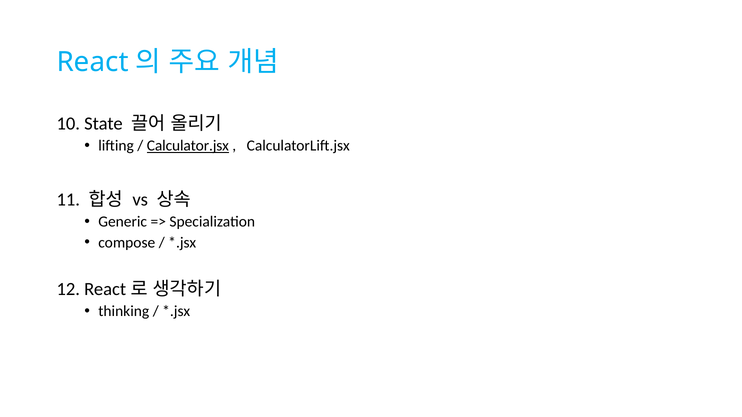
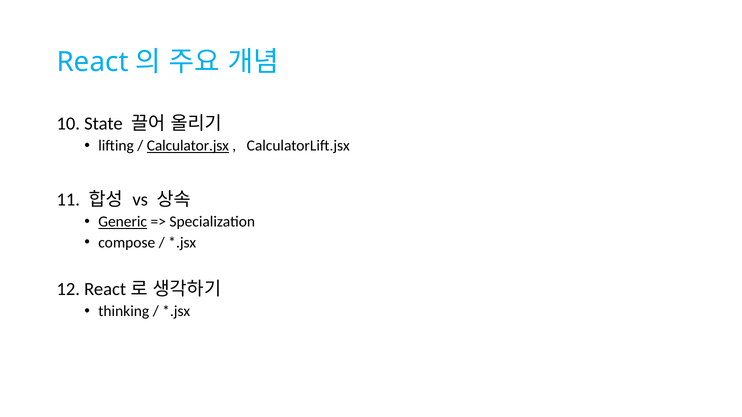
Generic underline: none -> present (123, 222)
